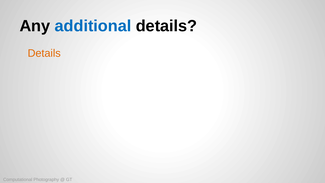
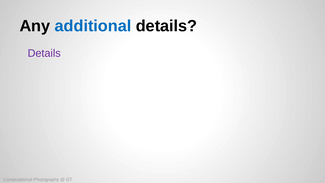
Details colour: orange -> purple (44, 53)
